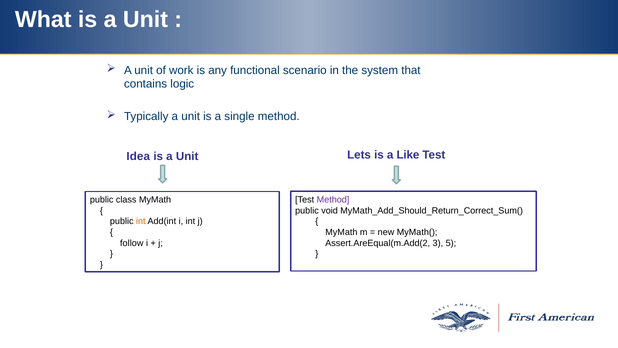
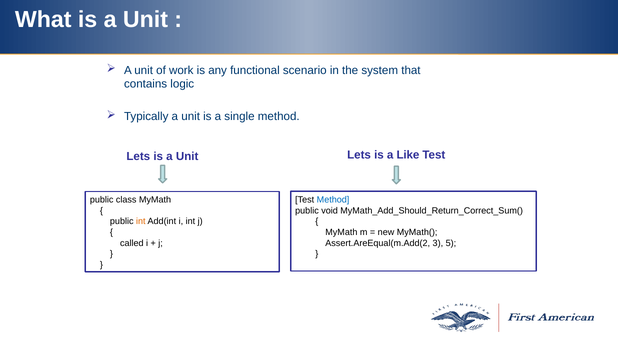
Idea: Idea -> Lets (138, 156)
Method colour: purple -> blue (333, 199)
follow: follow -> called (132, 243)
